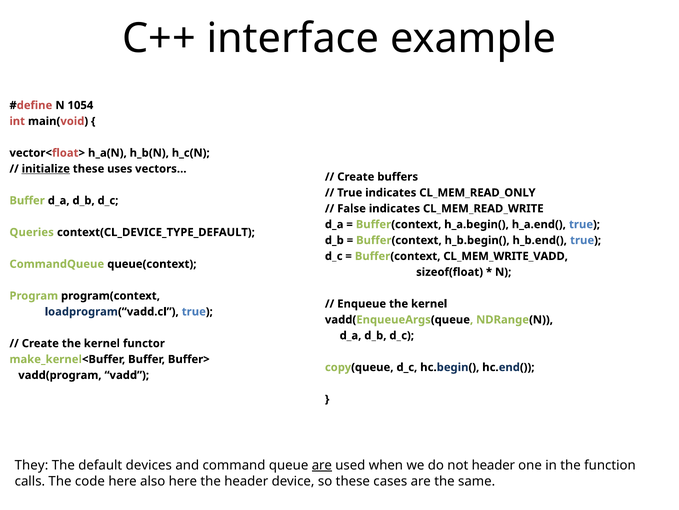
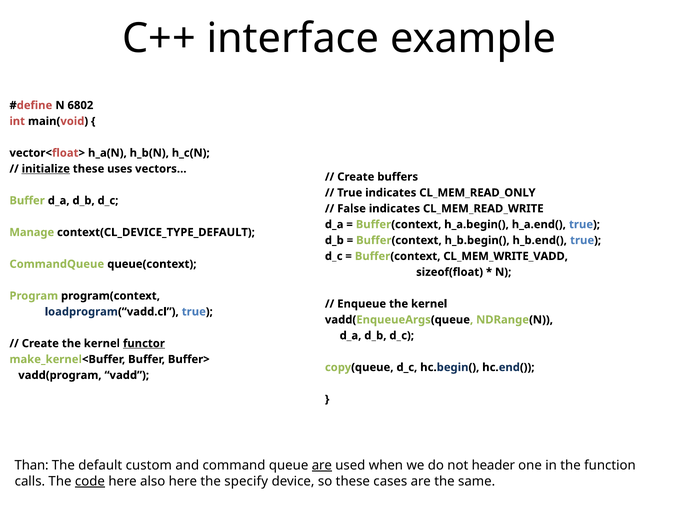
1054: 1054 -> 6802 (80, 105)
Queries: Queries -> Manage (32, 232)
functor underline: none -> present (144, 343)
They: They -> Than (32, 465)
devices: devices -> custom (149, 465)
code underline: none -> present (90, 480)
the header: header -> specify (246, 480)
